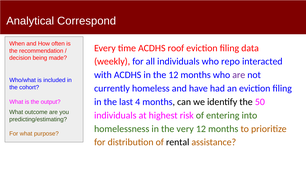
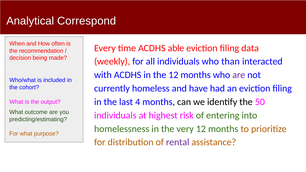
roof: roof -> able (176, 48)
repo: repo -> than (231, 62)
rental colour: black -> purple (178, 142)
